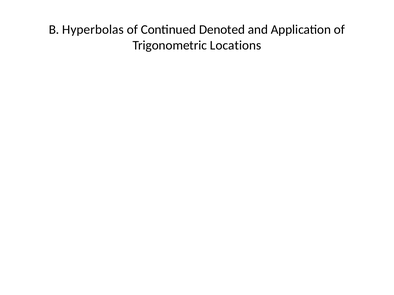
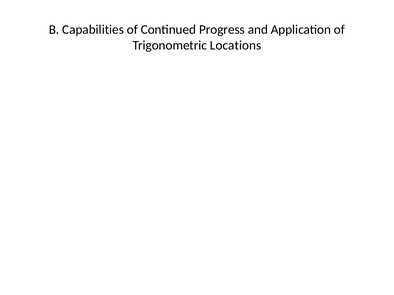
Hyperbolas: Hyperbolas -> Capabilities (93, 29)
Denoted: Denoted -> Progress (222, 29)
